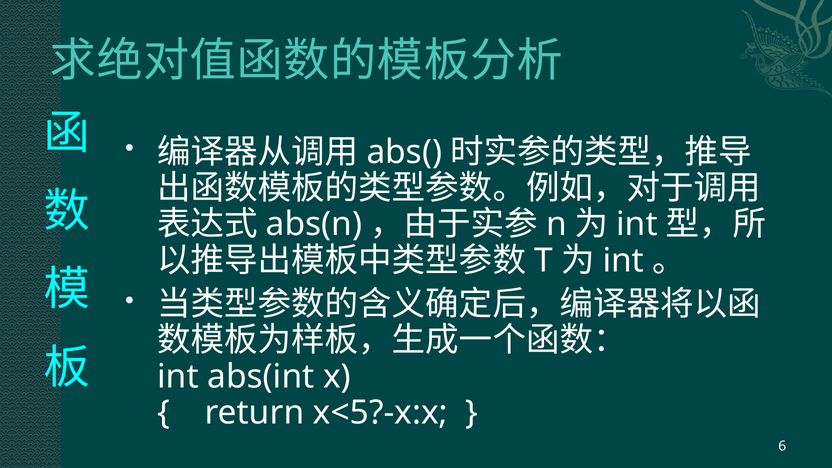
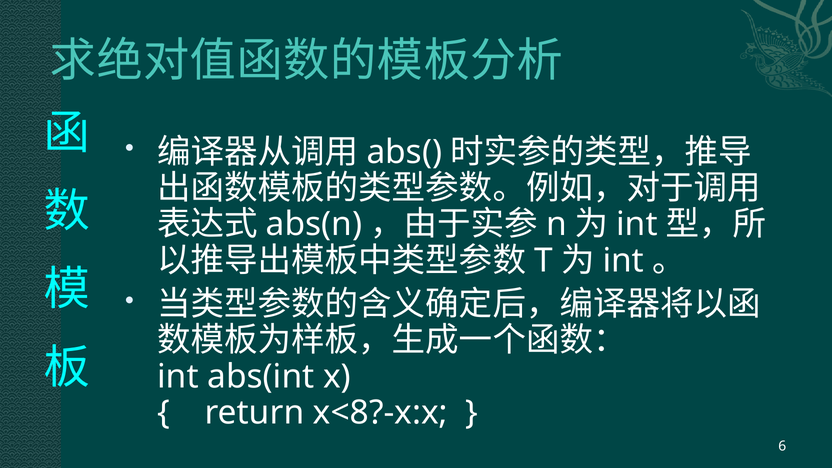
x<5?-x:x: x<5?-x:x -> x<8?-x:x (380, 413)
